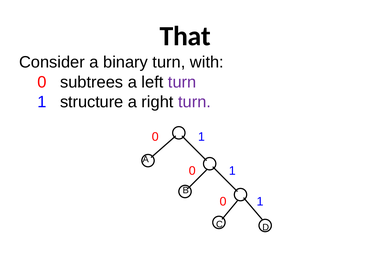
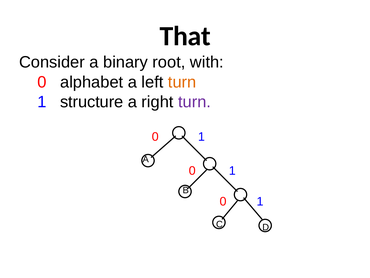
binary turn: turn -> root (169, 62)
subtrees: subtrees -> alphabet (92, 82)
turn colour: purple -> orange (182, 82)
